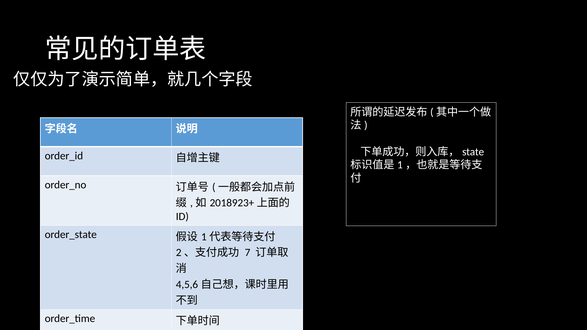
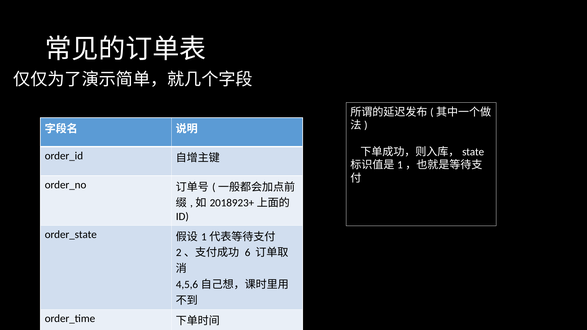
7: 7 -> 6 (248, 253)
